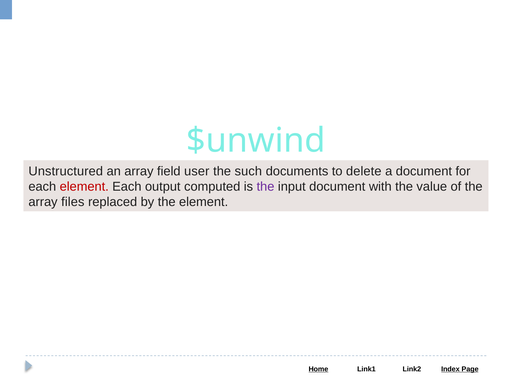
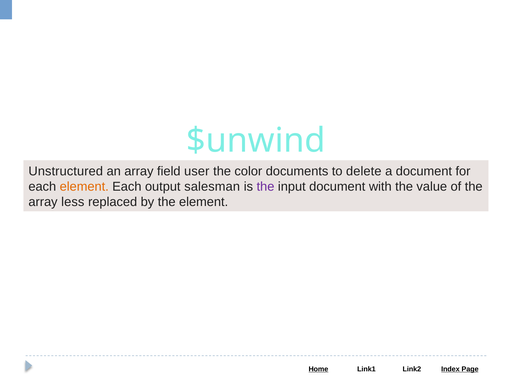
such: such -> color (248, 171)
element colour: red -> orange (84, 187)
computed: computed -> salesman (212, 187)
files: files -> less (73, 202)
